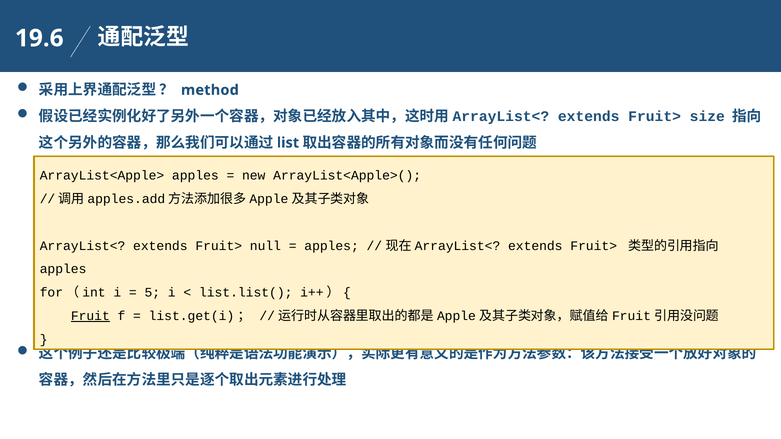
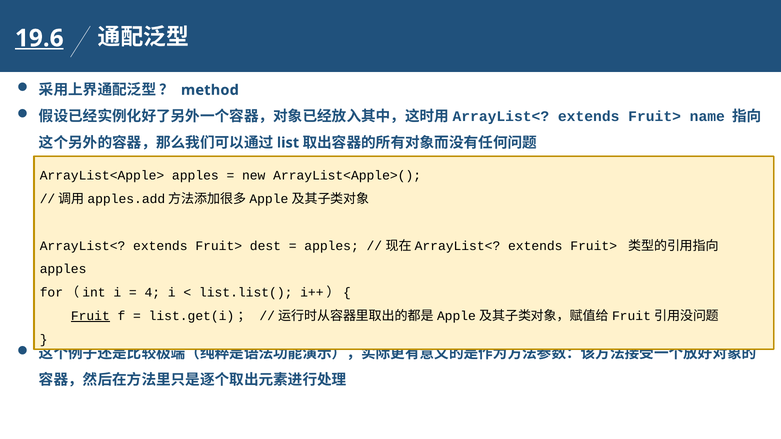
19.6 underline: none -> present (39, 38)
size: size -> name (707, 116)
null: null -> dest (265, 246)
5: 5 -> 4 (152, 293)
